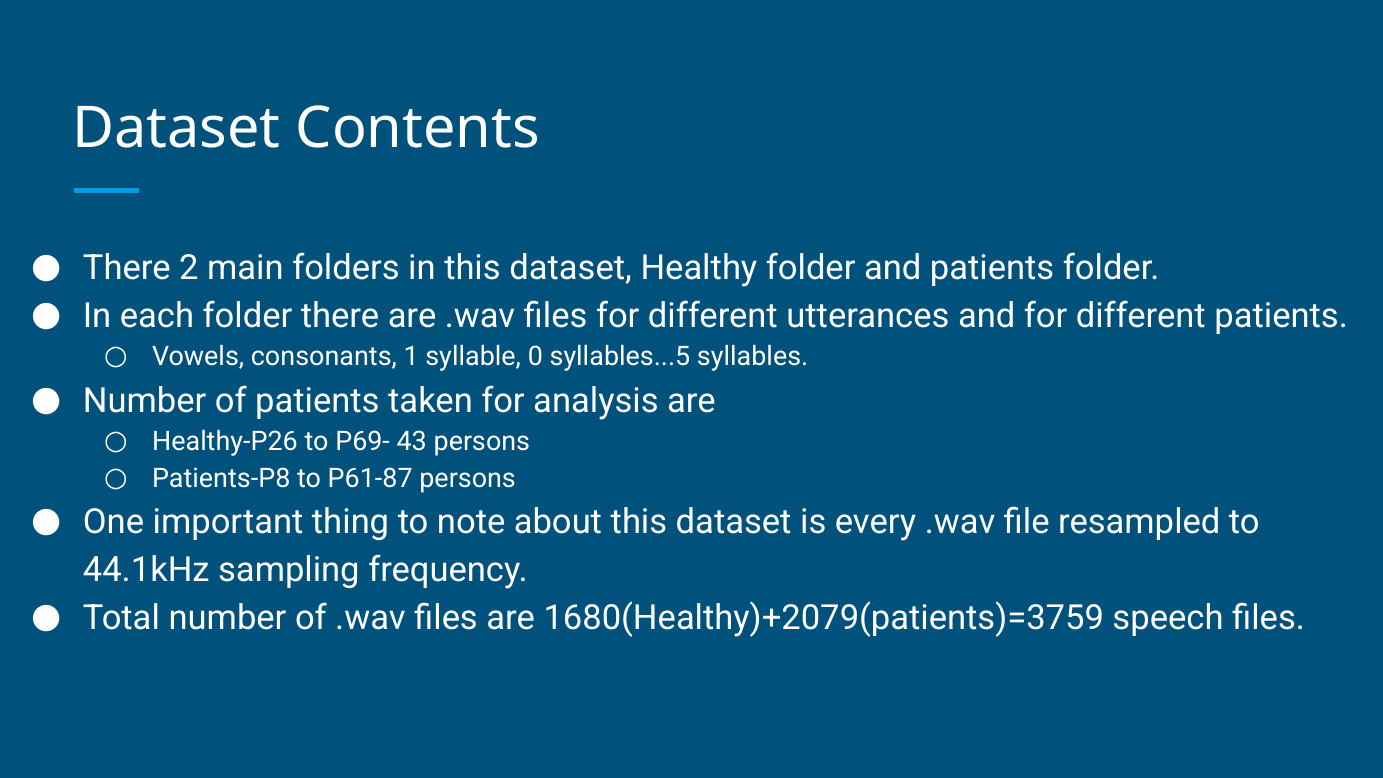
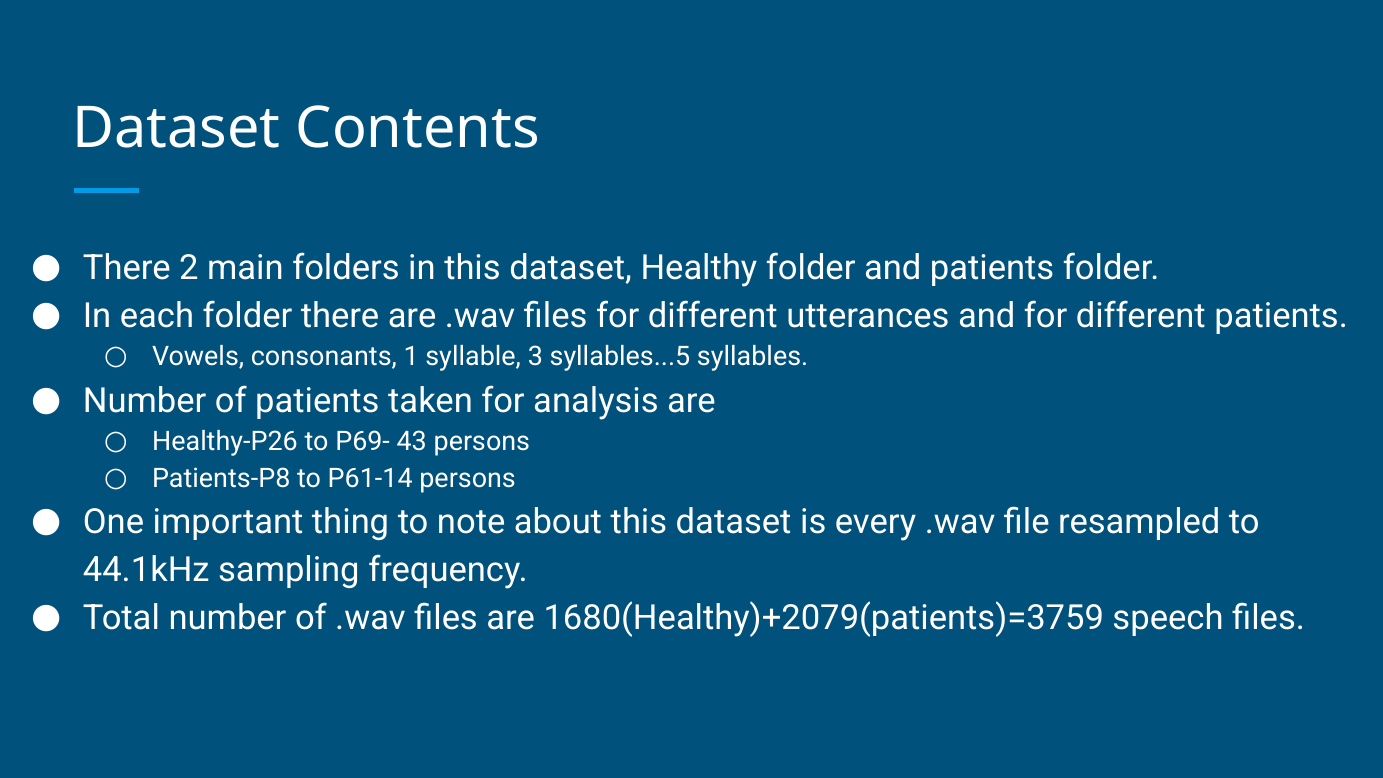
0: 0 -> 3 (535, 357)
P61-87: P61-87 -> P61-14 (370, 479)
